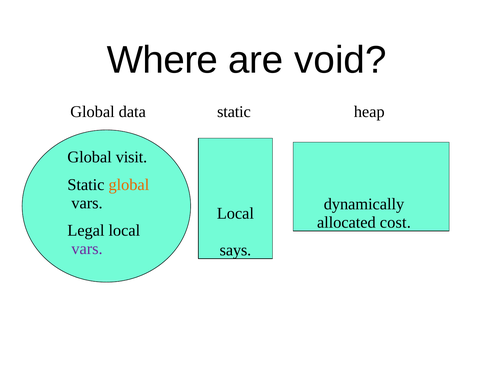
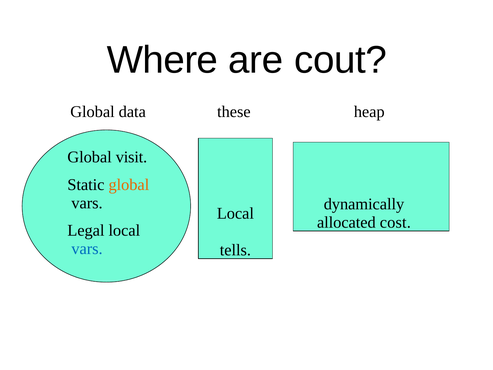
void: void -> cout (341, 60)
data static: static -> these (234, 112)
vars colour: purple -> blue (87, 249)
says: says -> tells (235, 250)
